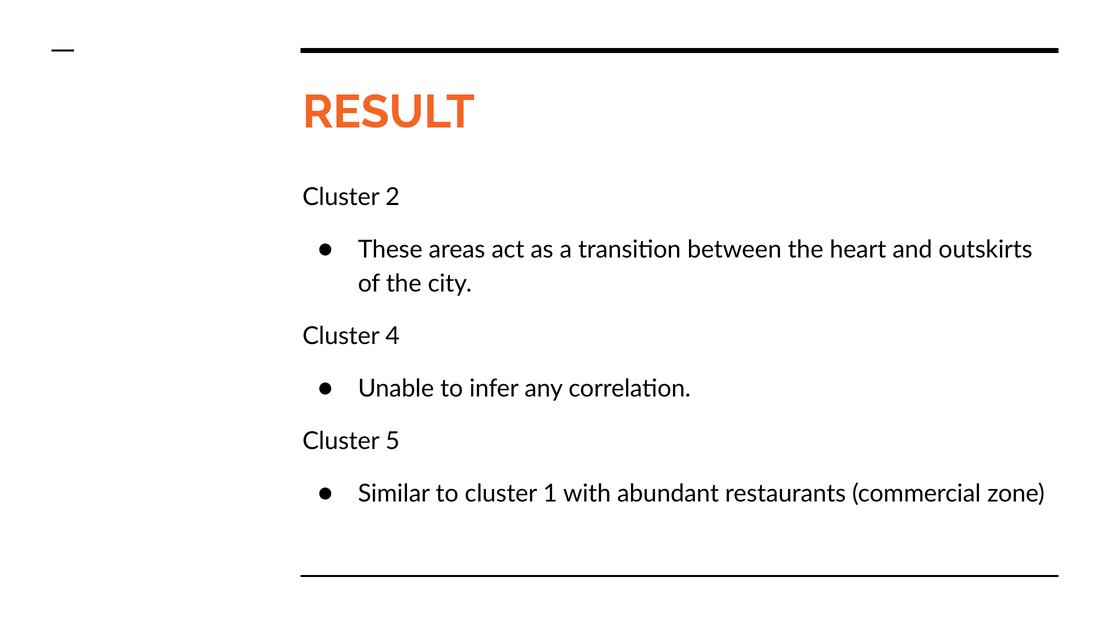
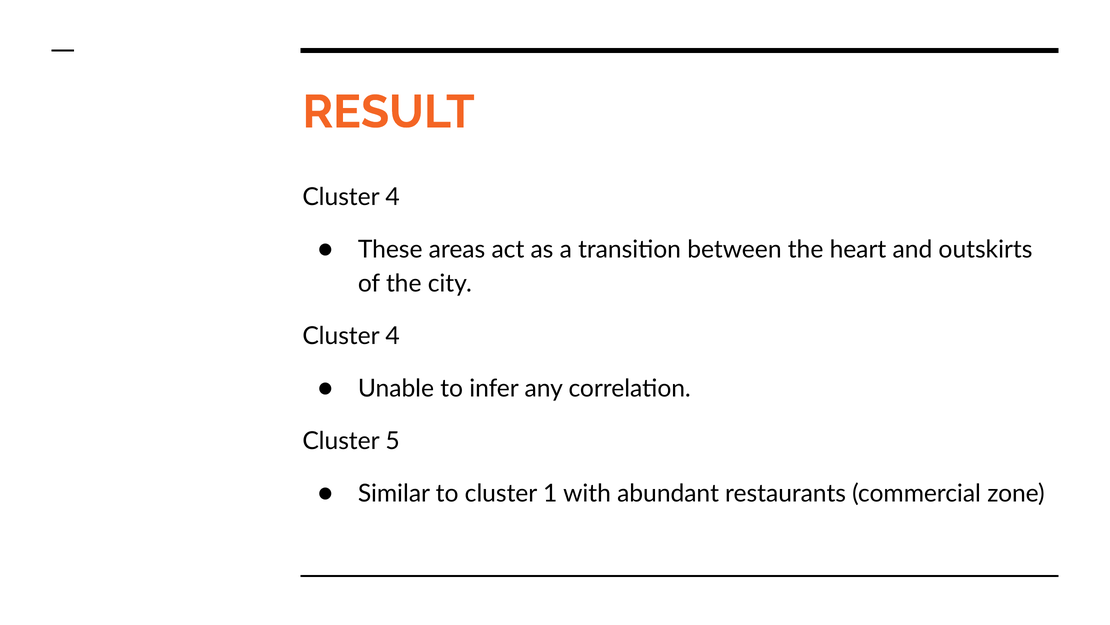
2: 2 -> 4 (393, 197)
